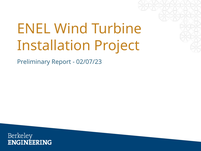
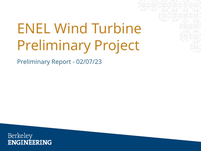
Installation: Installation -> Preliminary (54, 45)
